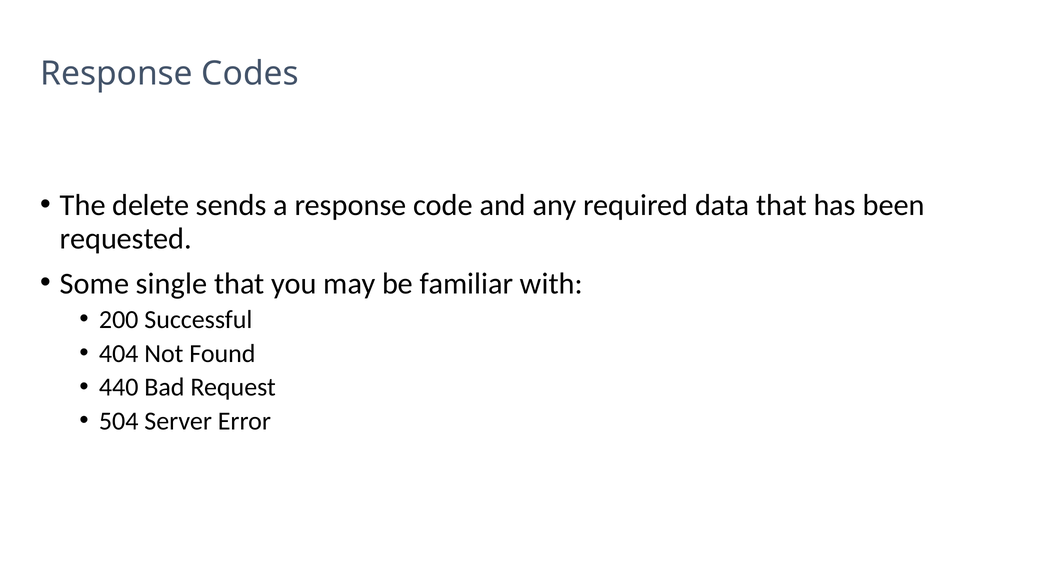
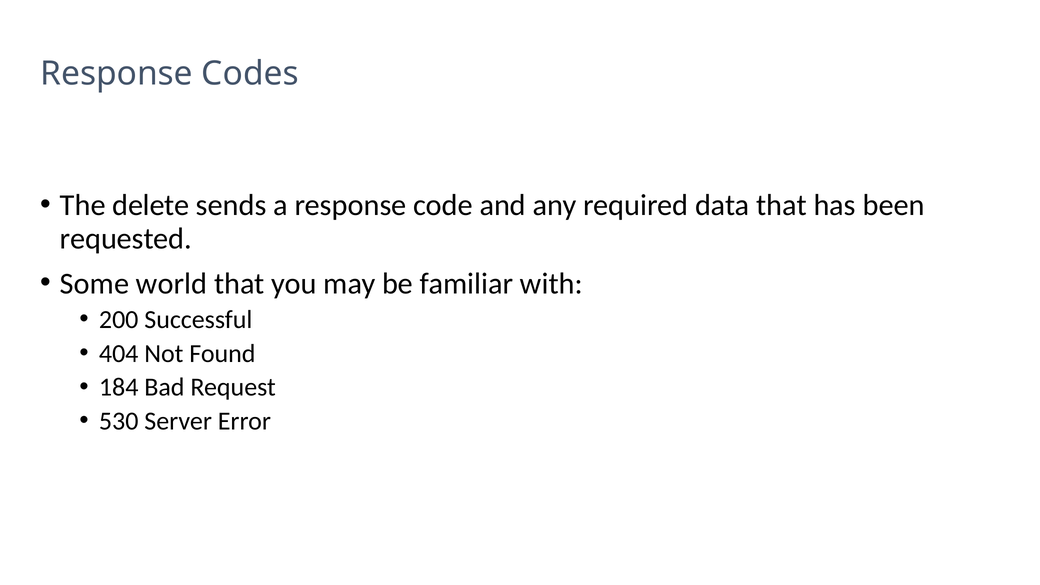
single: single -> world (172, 284)
440: 440 -> 184 (119, 387)
504: 504 -> 530 (119, 421)
